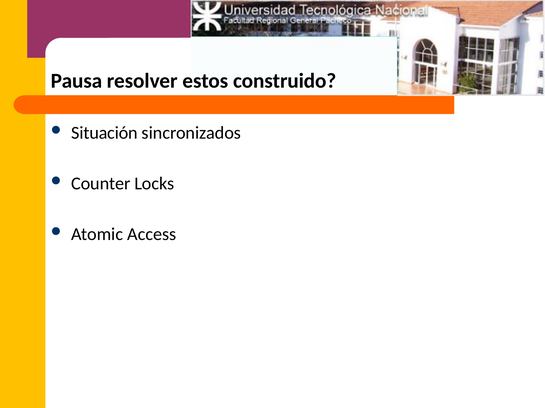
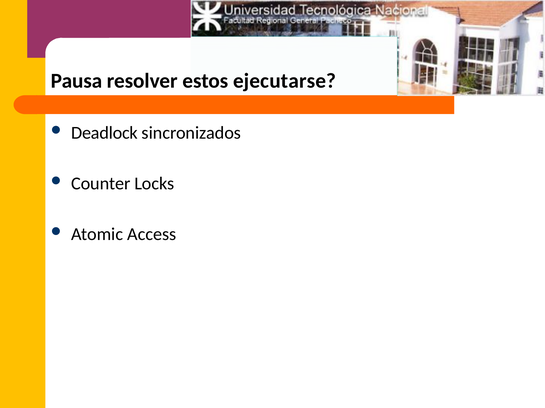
construido: construido -> ejecutarse (285, 81)
Situación: Situación -> Deadlock (104, 133)
